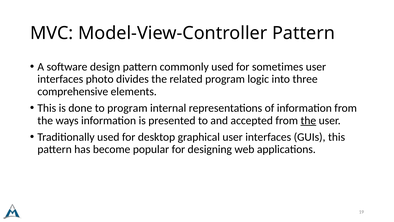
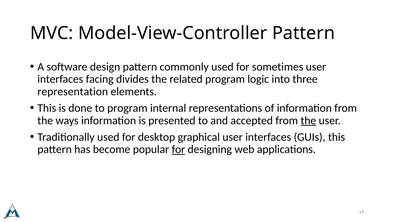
photo: photo -> facing (100, 79)
comprehensive: comprehensive -> representation (73, 91)
for underline: none -> present (178, 149)
